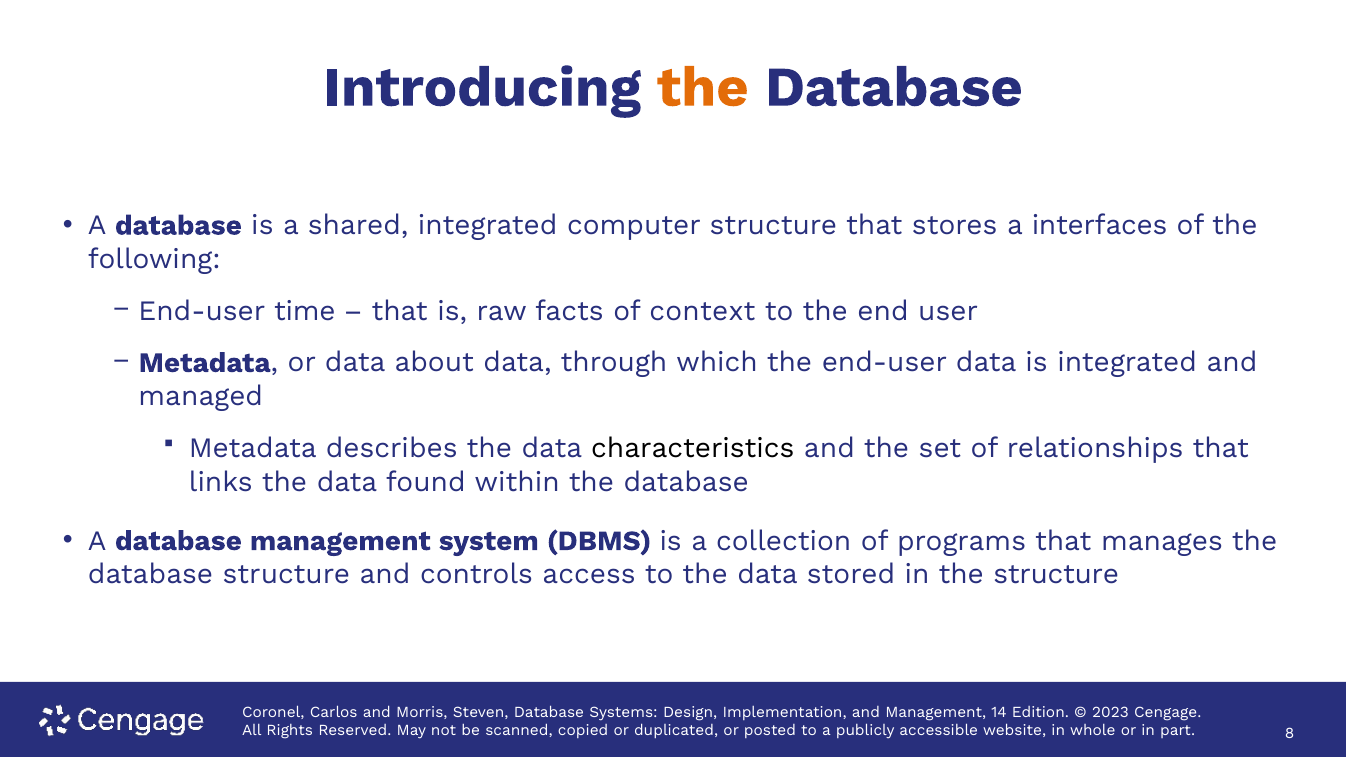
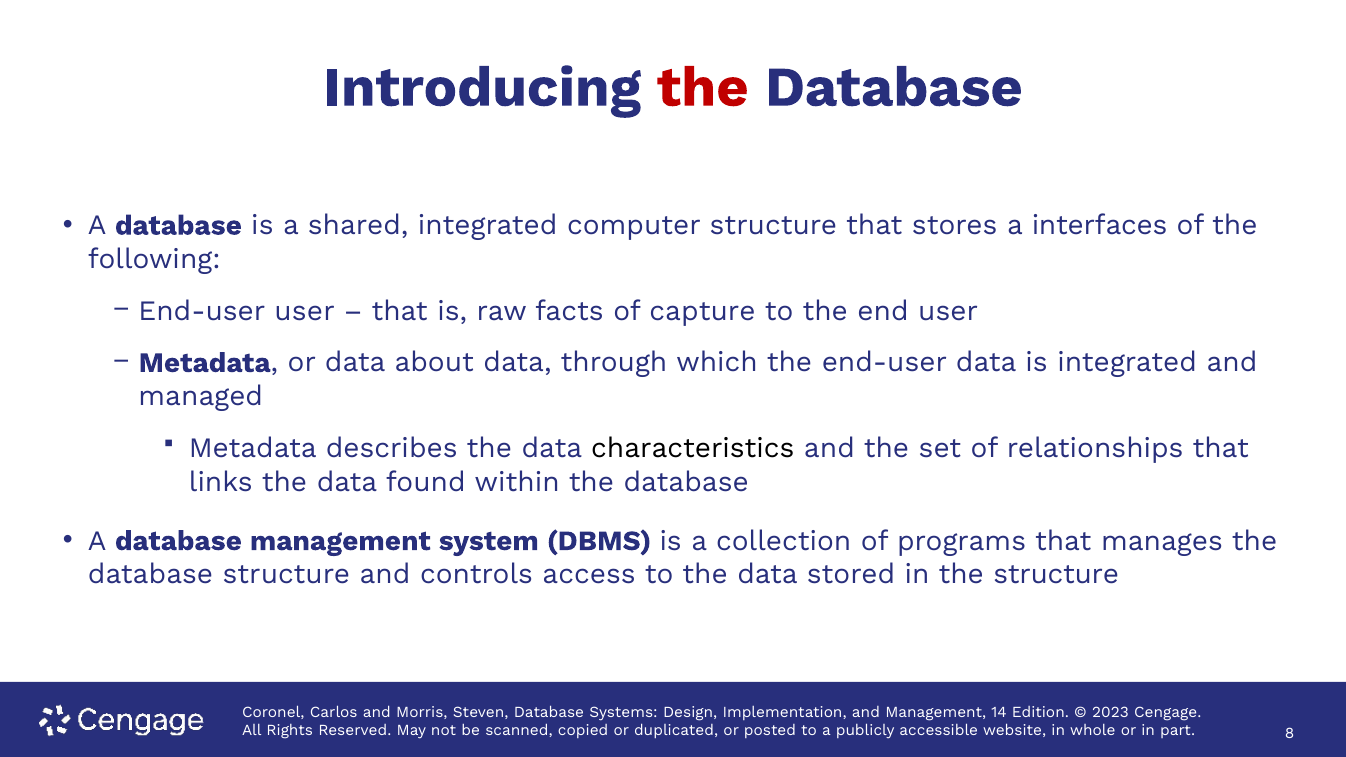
the colour: orange -> red (703, 87)
End-user time: time -> user (305, 311)
context: context -> capture (703, 311)
